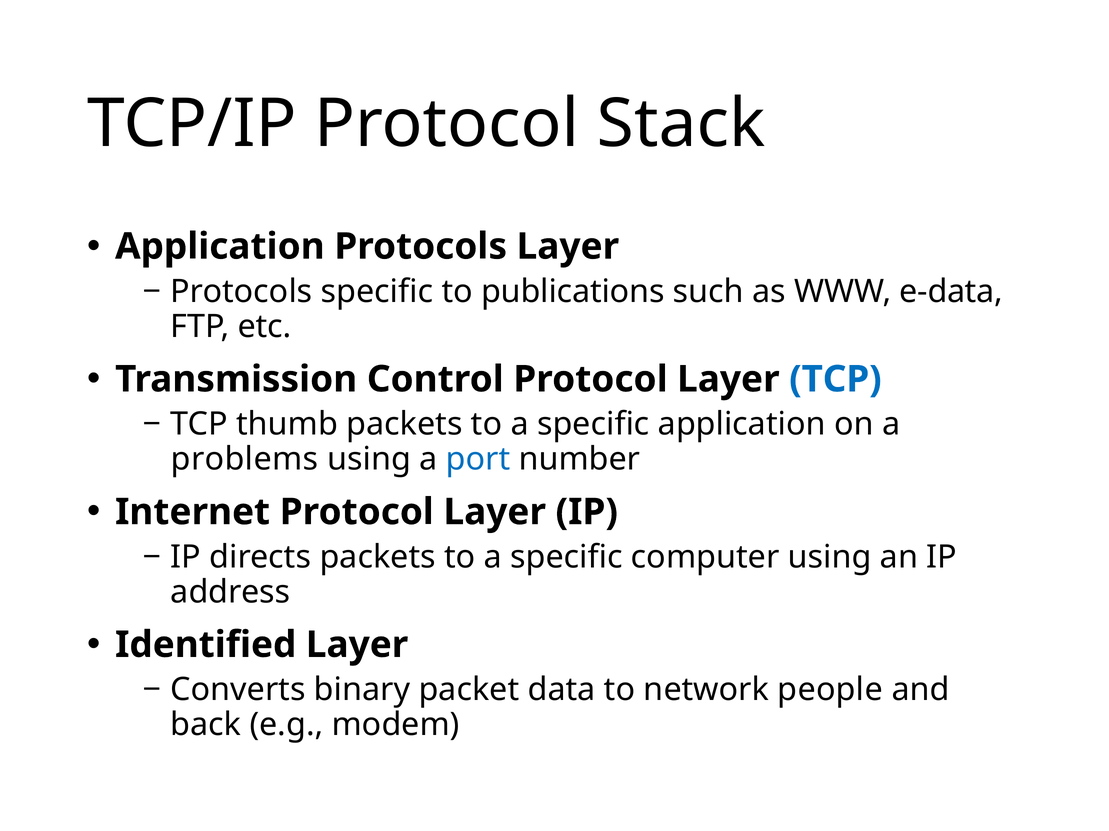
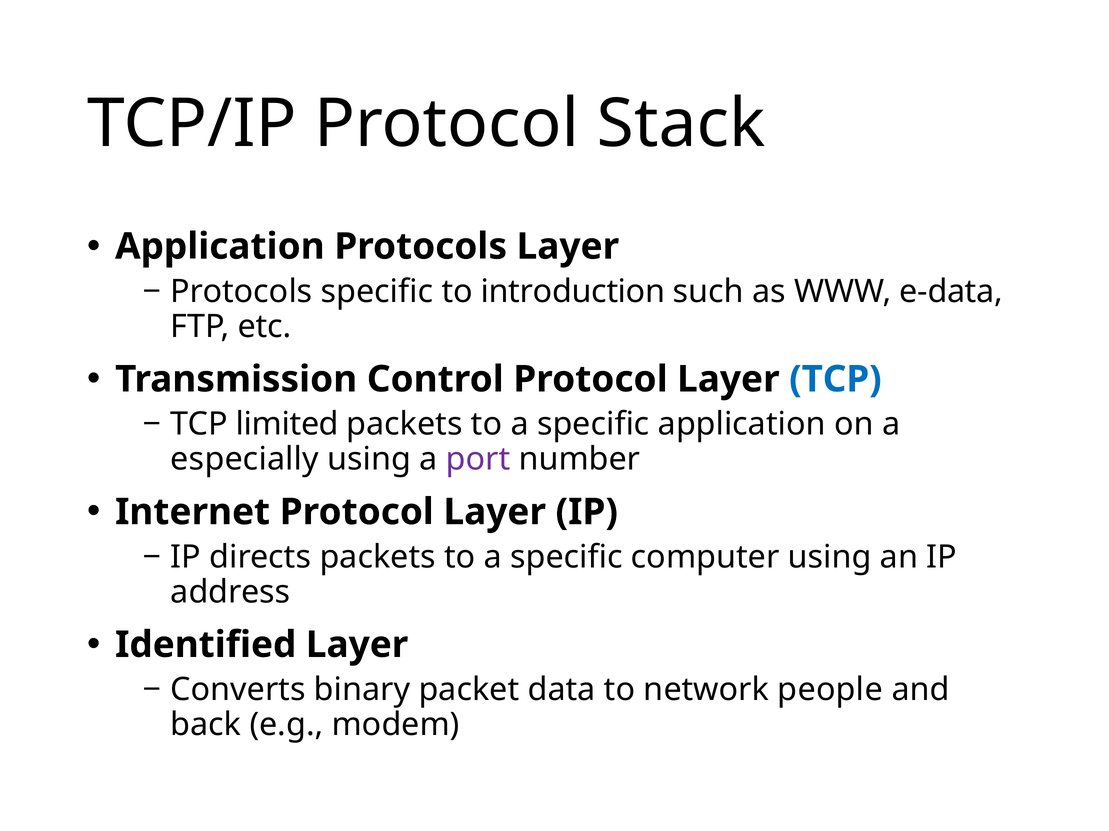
publications: publications -> introduction (573, 292)
thumb: thumb -> limited (287, 425)
problems: problems -> especially (245, 460)
port colour: blue -> purple (478, 460)
